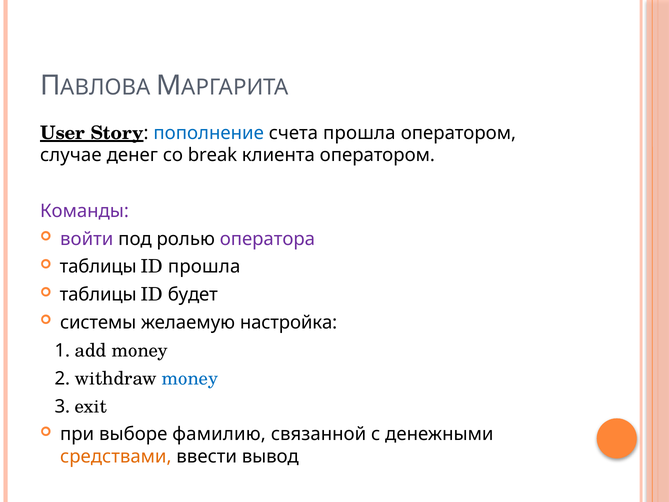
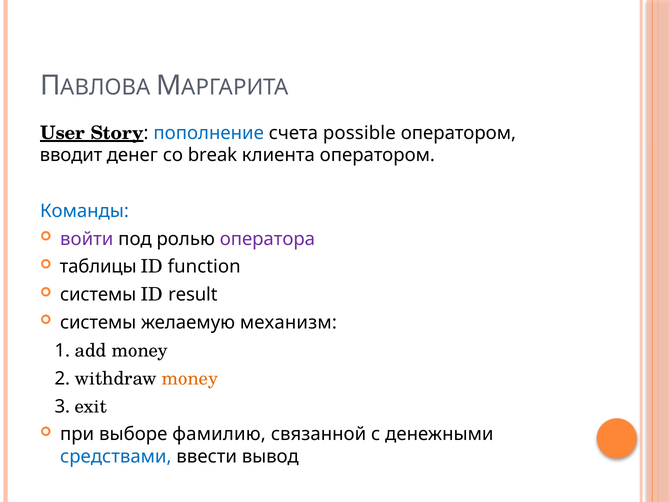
счета прошла: прошла -> possible (359, 133)
случае: случае -> вводит (71, 155)
Команды colour: purple -> blue (84, 211)
ID прошла: прошла -> function (204, 267)
таблицы: таблицы -> системы (98, 295)
будет: будет -> result (193, 295)
настройка: настройка -> механизм (288, 322)
money colour: blue -> orange (190, 378)
средствами colour: orange -> blue (116, 456)
